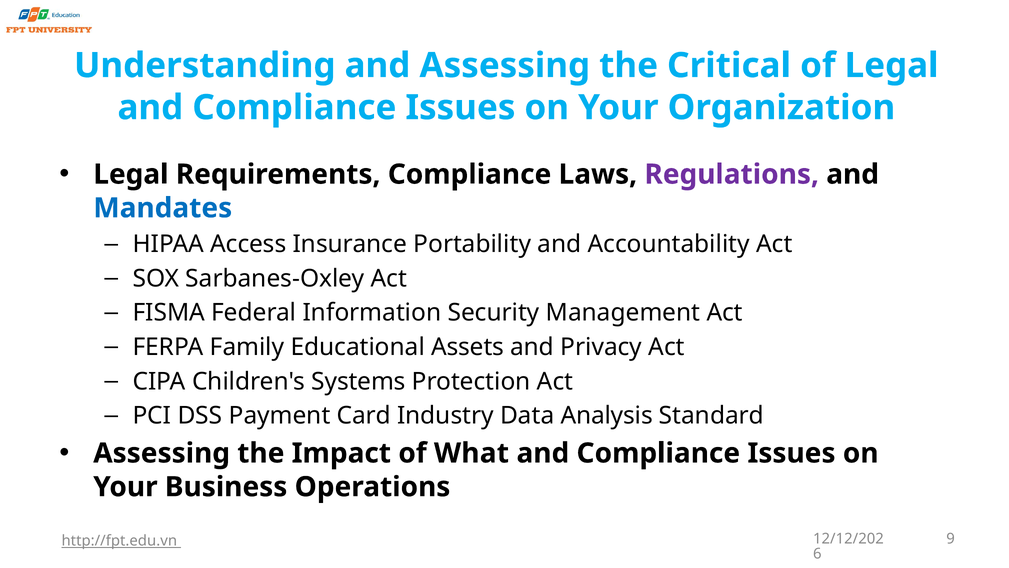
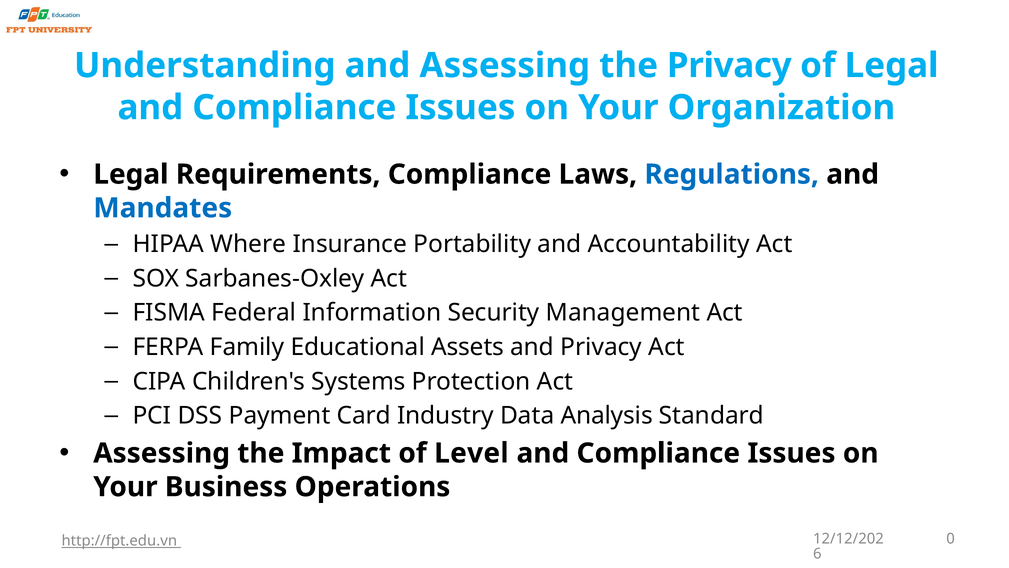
the Critical: Critical -> Privacy (729, 66)
Regulations colour: purple -> blue (732, 174)
Access: Access -> Where (248, 244)
What: What -> Level (471, 453)
9: 9 -> 0 (951, 538)
